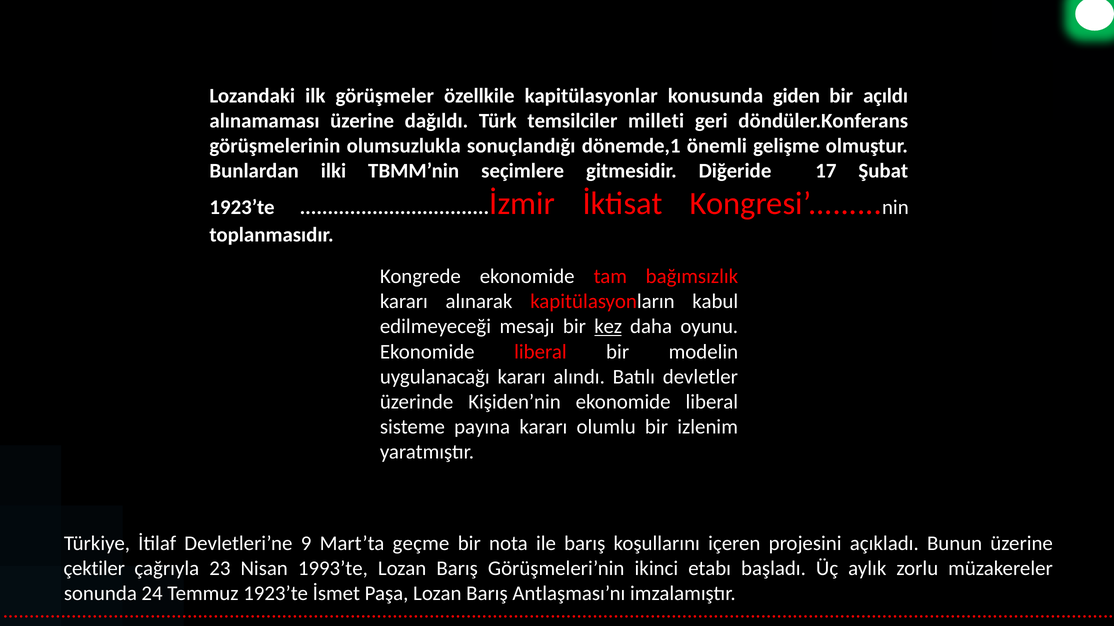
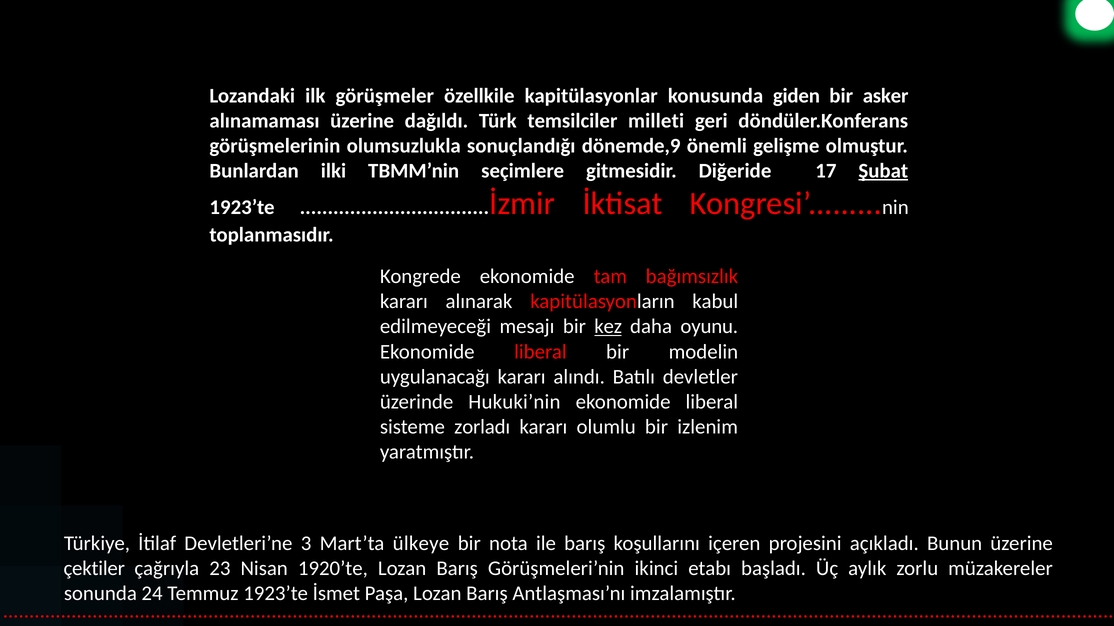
açıldı: açıldı -> asker (886, 96)
dönemde,1: dönemde,1 -> dönemde,9 (631, 146)
Şubat underline: none -> present (883, 171)
Kişiden’nin: Kişiden’nin -> Hukuki’nin (514, 402)
payına: payına -> zorladı (482, 427)
9: 9 -> 3 (306, 544)
geçme: geçme -> ülkeye (421, 544)
1993’te: 1993’te -> 1920’te (333, 569)
